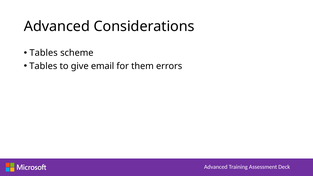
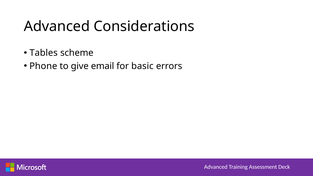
Tables: Tables -> Phone (43, 66)
them: them -> basic (142, 66)
